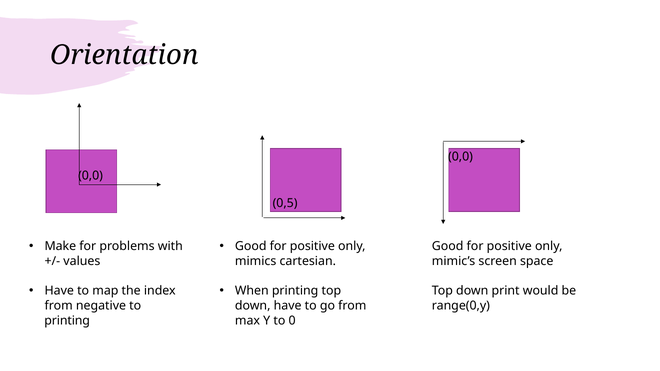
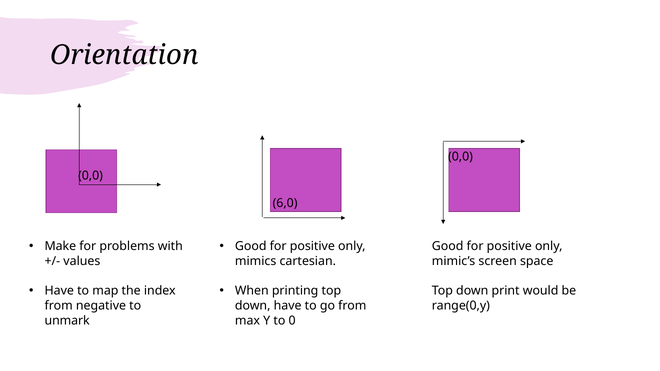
0,5: 0,5 -> 6,0 (285, 203)
printing: printing -> unmark (67, 321)
